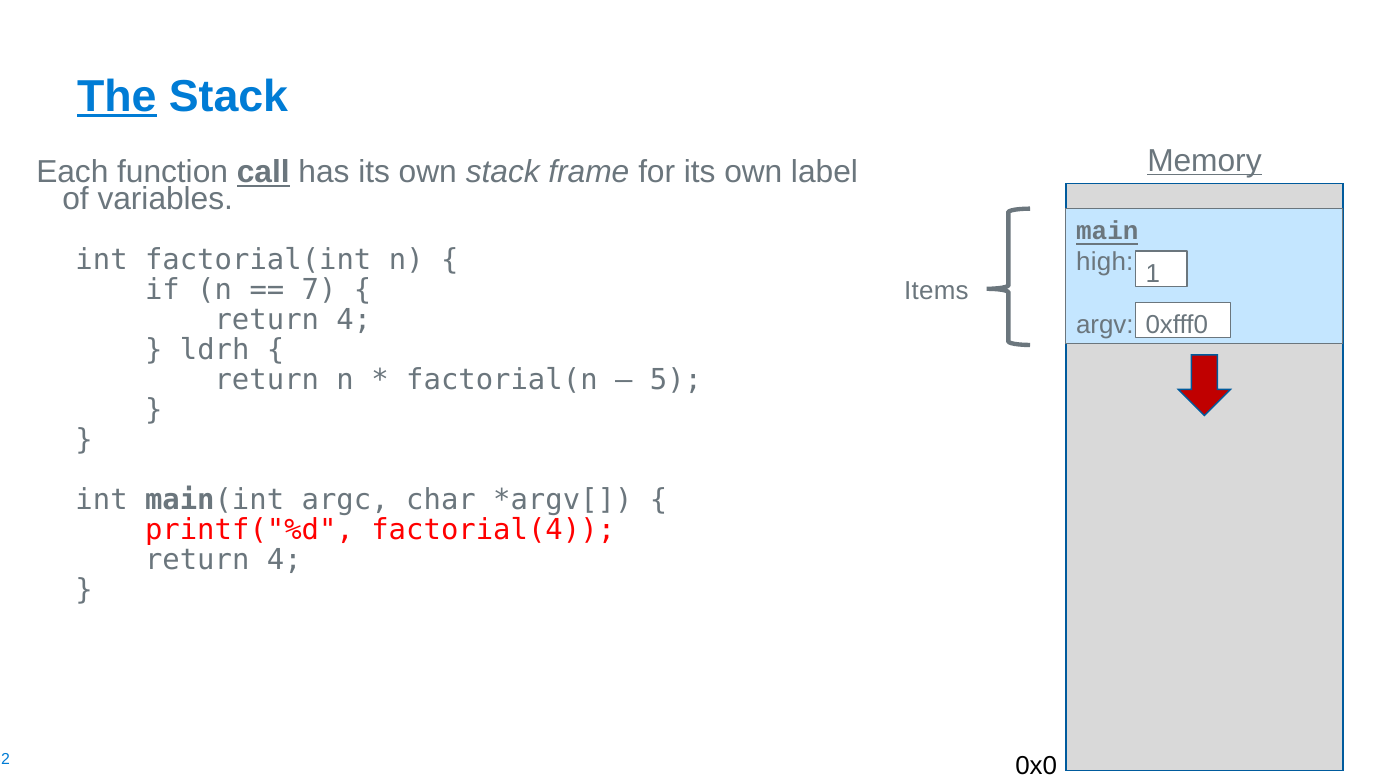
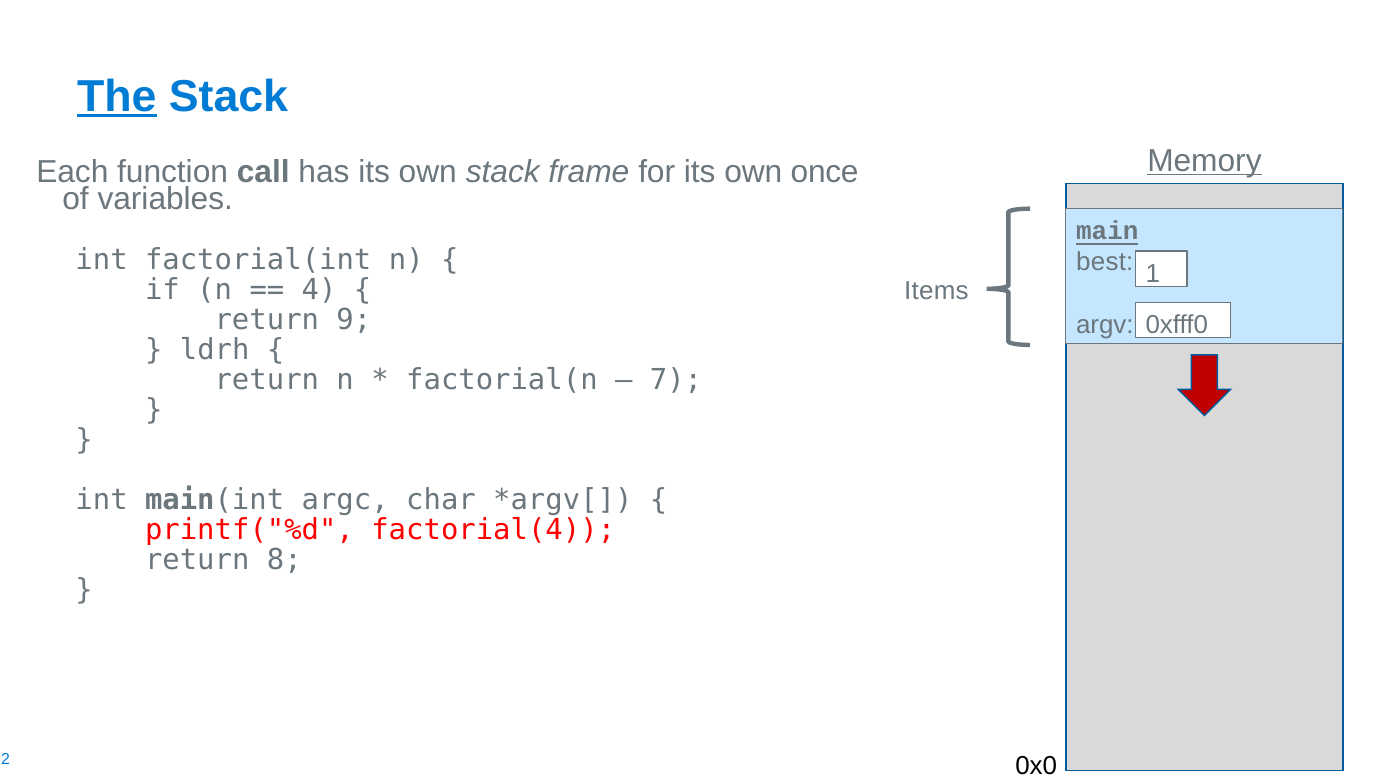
call underline: present -> none (263, 172)
label: label -> once (825, 172)
high: high -> best (1105, 262)
7: 7 -> 4 (319, 290)
4: 4 -> 9 (354, 320)
5: 5 -> 7 (676, 380)
4: 4 -> 8 (284, 560)
